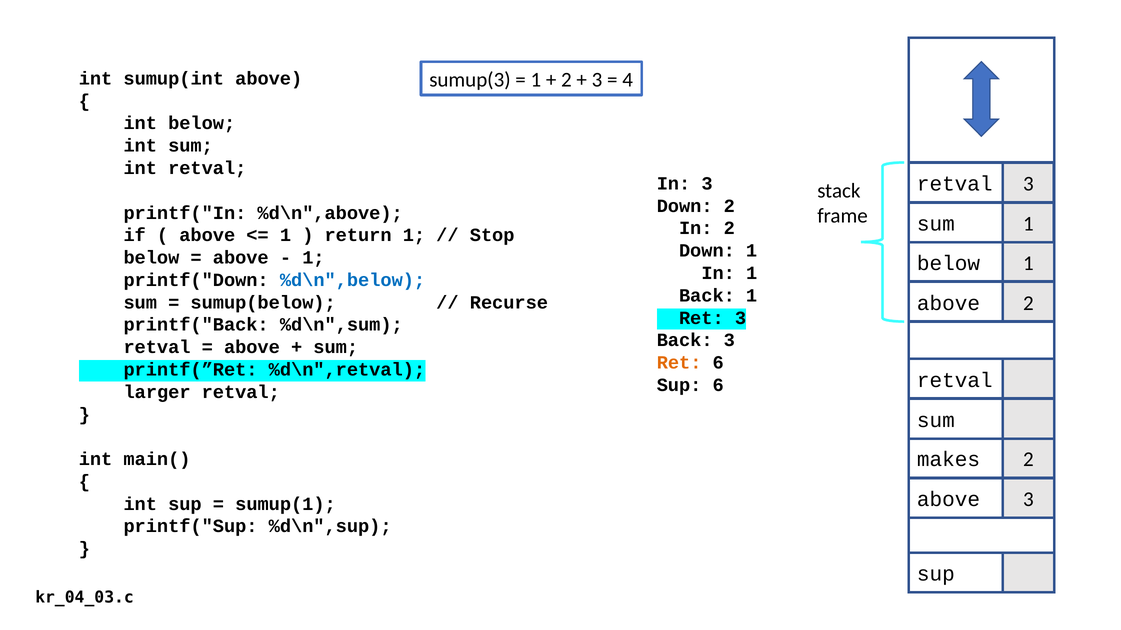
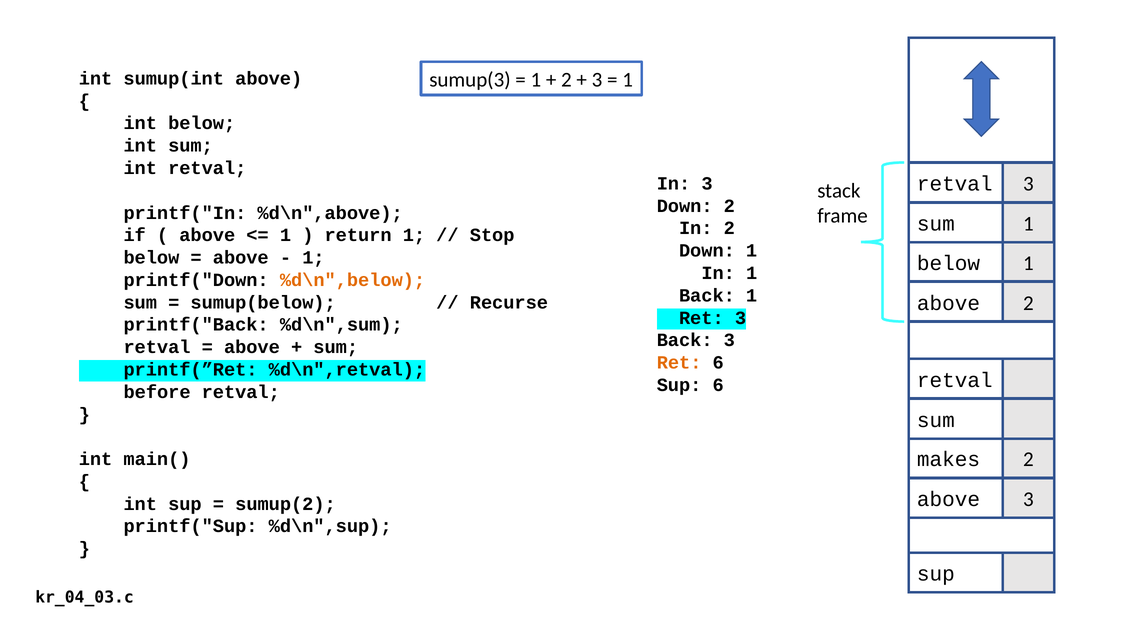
4: 4 -> 1 (628, 80)
%d\n",below colour: blue -> orange (353, 280)
larger: larger -> before (157, 392)
sumup(1: sumup(1 -> sumup(2 (285, 504)
